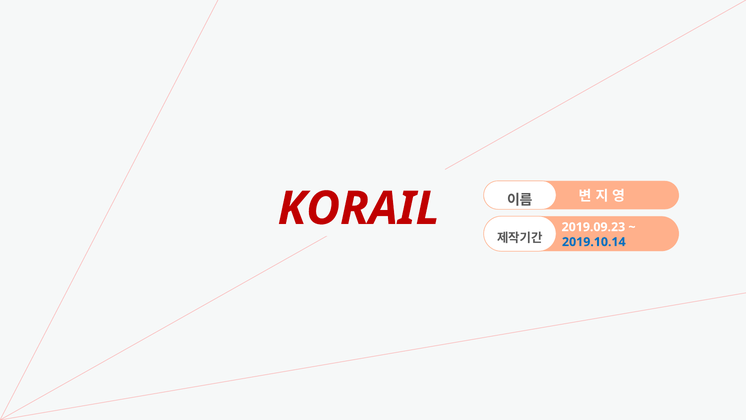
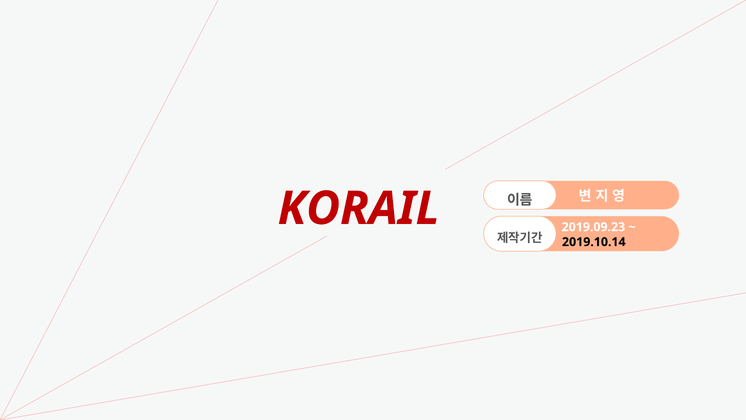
2019.10.14 colour: blue -> black (594, 242)
